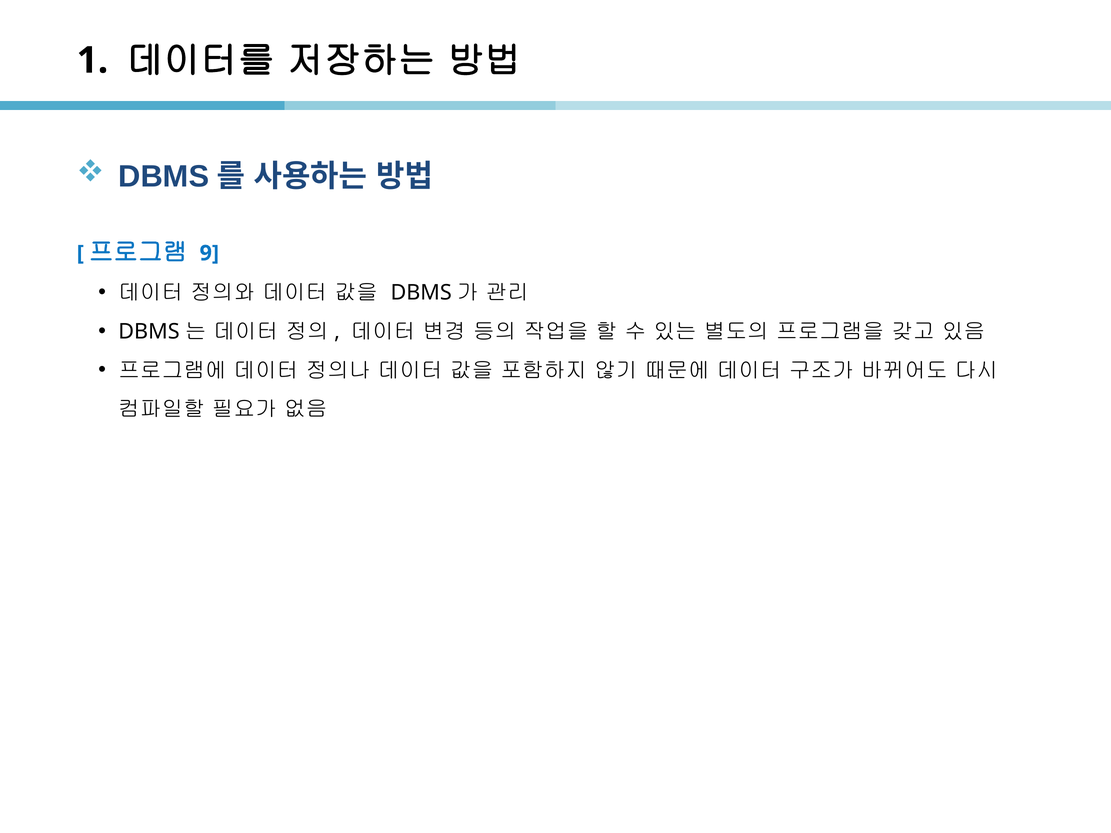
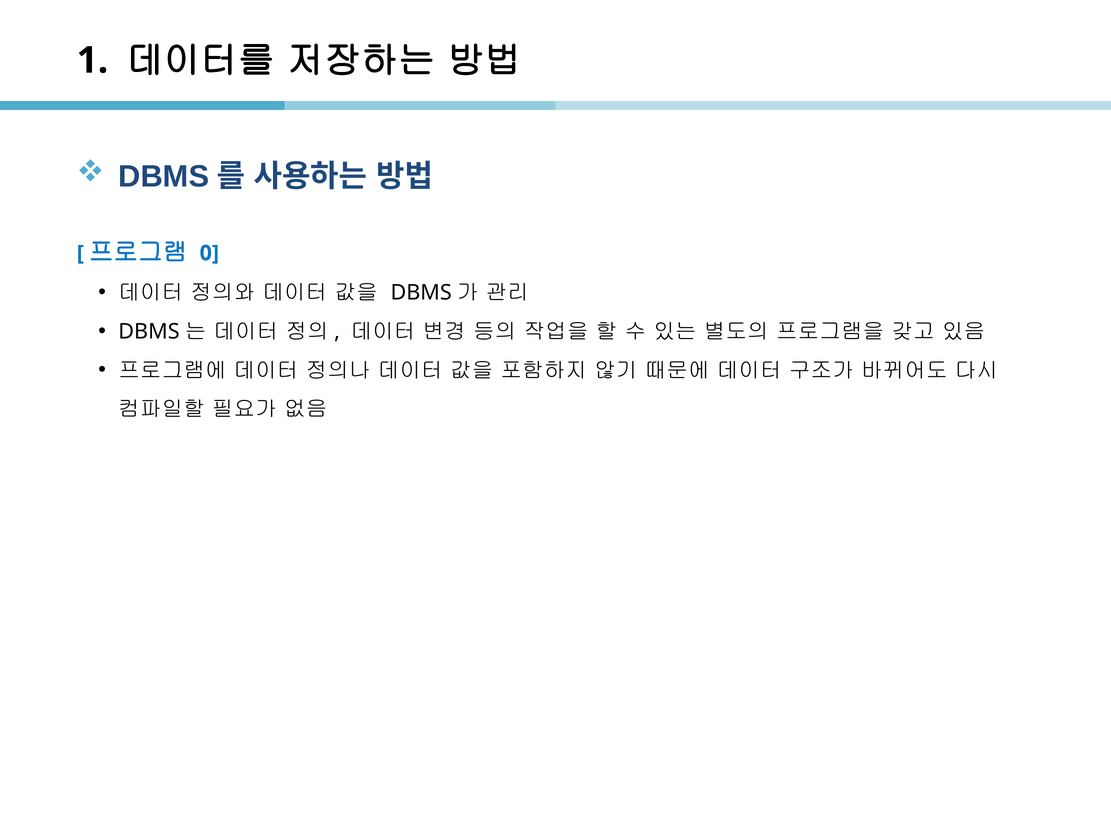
9: 9 -> 0 (209, 253)
